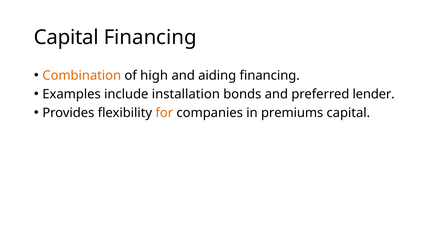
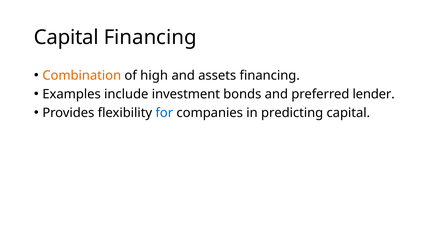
aiding: aiding -> assets (217, 75)
installation: installation -> investment (186, 94)
for colour: orange -> blue (164, 113)
premiums: premiums -> predicting (292, 113)
